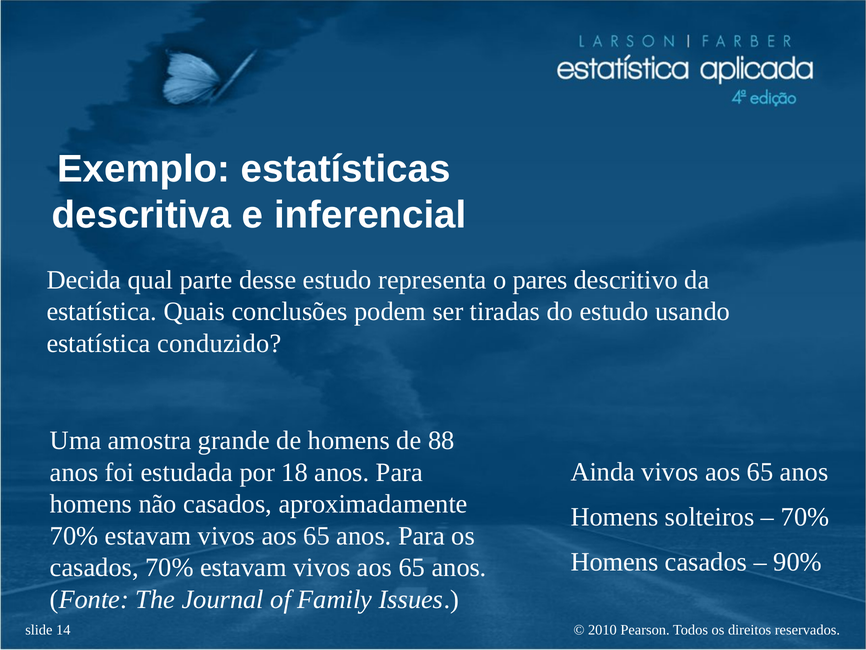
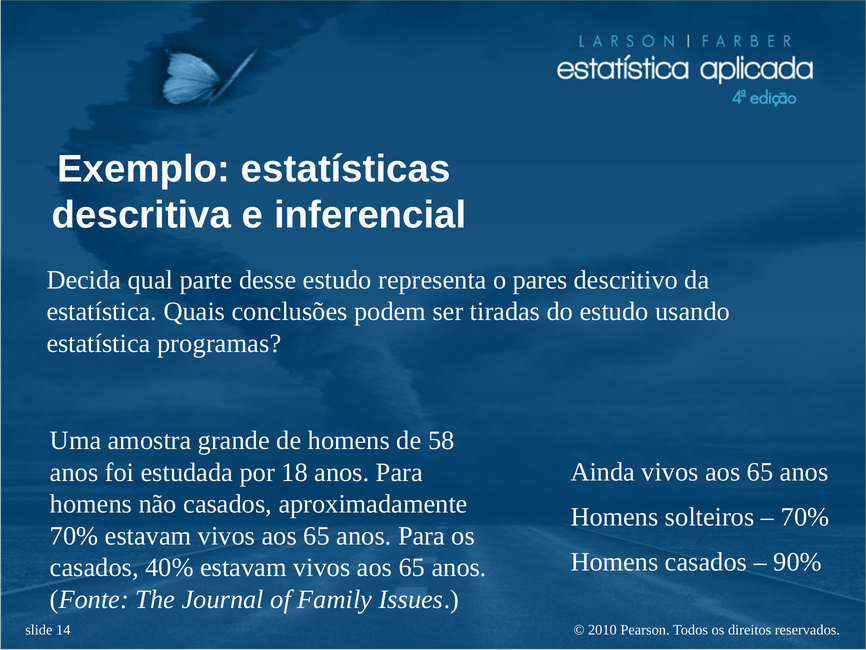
conduzido: conduzido -> programas (219, 343)
88: 88 -> 58 (441, 440)
casados 70%: 70% -> 40% (169, 567)
